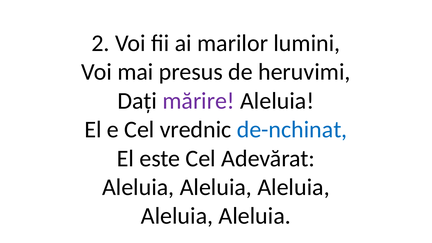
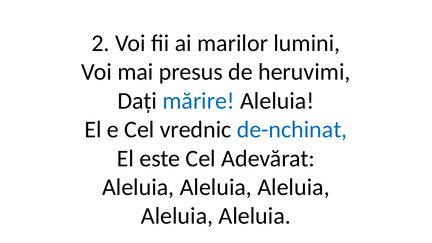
mărire colour: purple -> blue (199, 101)
